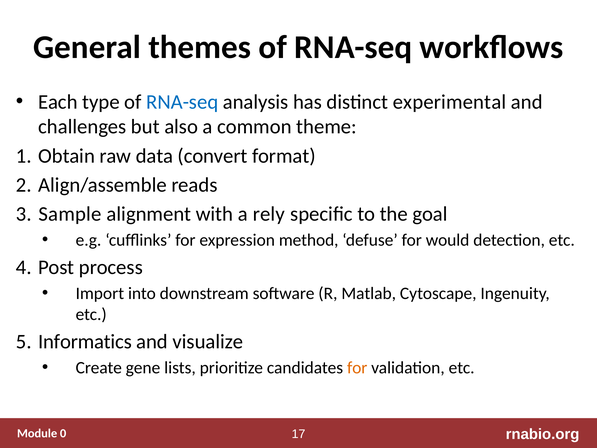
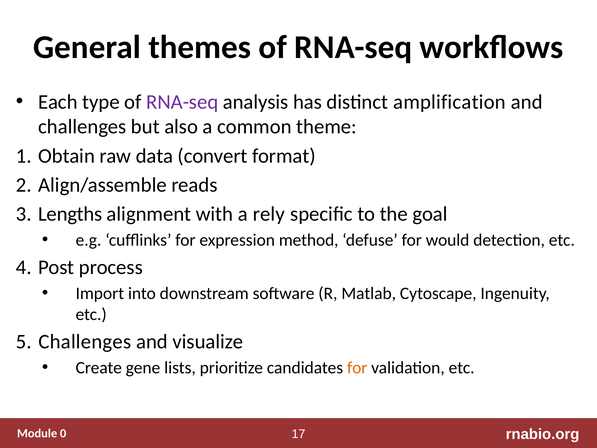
RNA-seq colour: blue -> purple (182, 102)
experimental: experimental -> amplification (449, 102)
Sample: Sample -> Lengths (70, 214)
Informatics: Informatics -> Challenges (85, 341)
